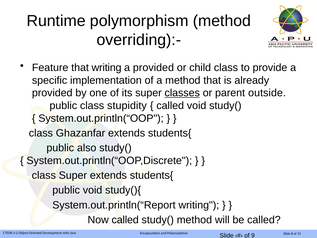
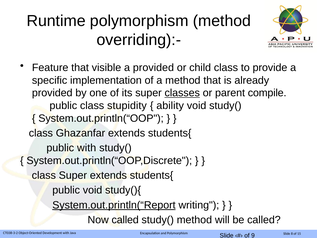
that writing: writing -> visible (106, 67)
outside: outside -> compile (267, 93)
called: called -> ability (170, 106)
public also: also -> with (87, 148)
System.out.println(“Report underline: none -> present (114, 205)
